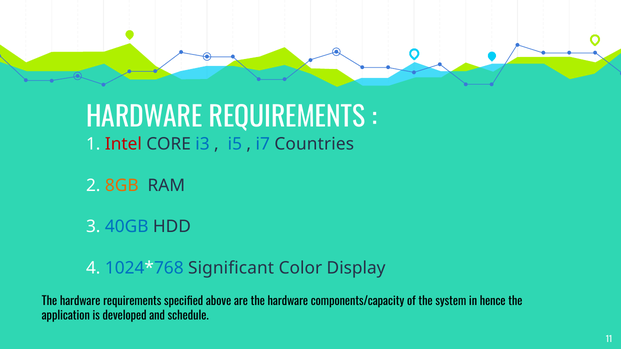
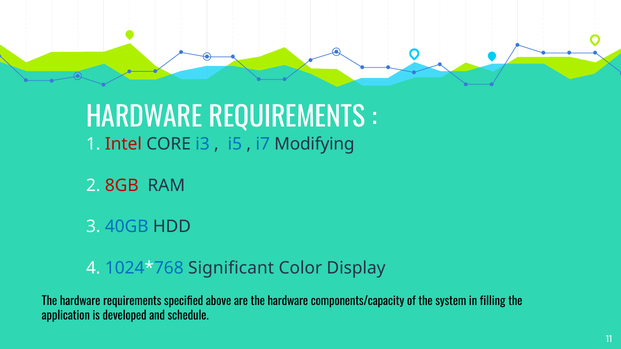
Countries: Countries -> Modifying (314, 144)
8GB colour: orange -> red (122, 186)
hence: hence -> filling (493, 301)
